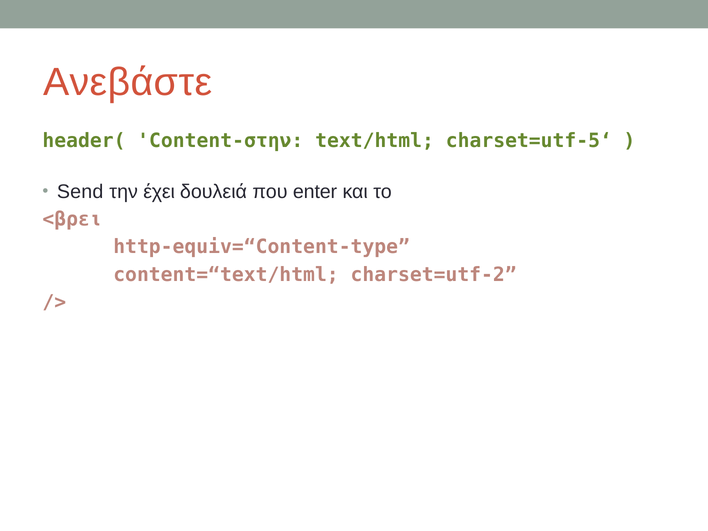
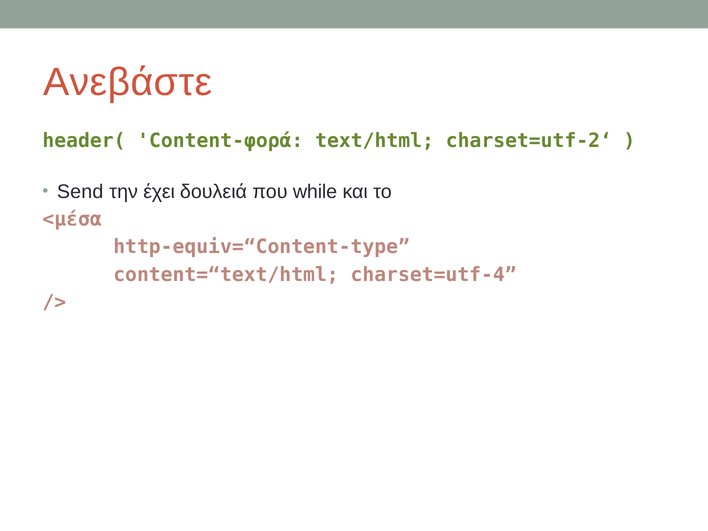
Content-στην: Content-στην -> Content-φορά (220, 141)
charset=utf-5‘: charset=utf-5‘ -> charset=utf-2‘ (529, 141)
enter: enter -> while (315, 192)
<βρει: <βρει -> <μέσα (72, 219)
charset=utf-2: charset=utf-2 -> charset=utf-4 (434, 275)
